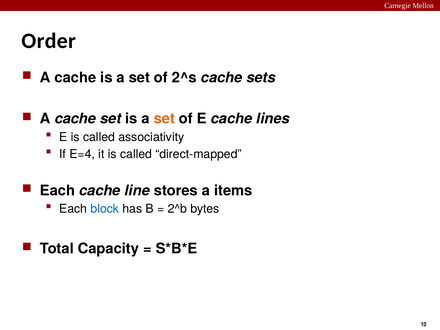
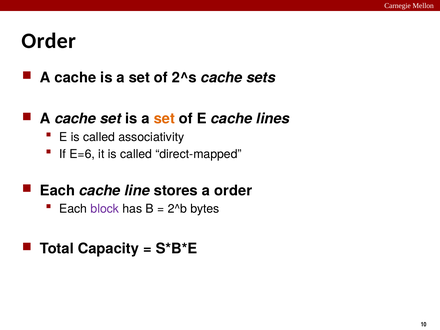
E=4: E=4 -> E=6 (82, 154)
a items: items -> order (233, 191)
block colour: blue -> purple (105, 209)
